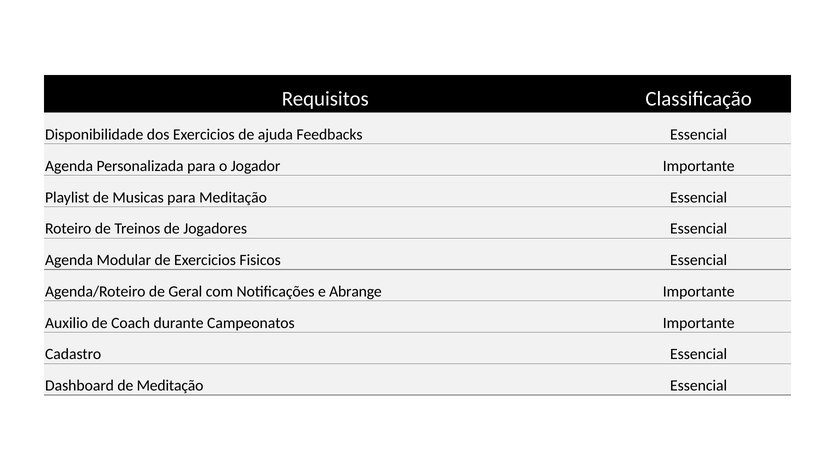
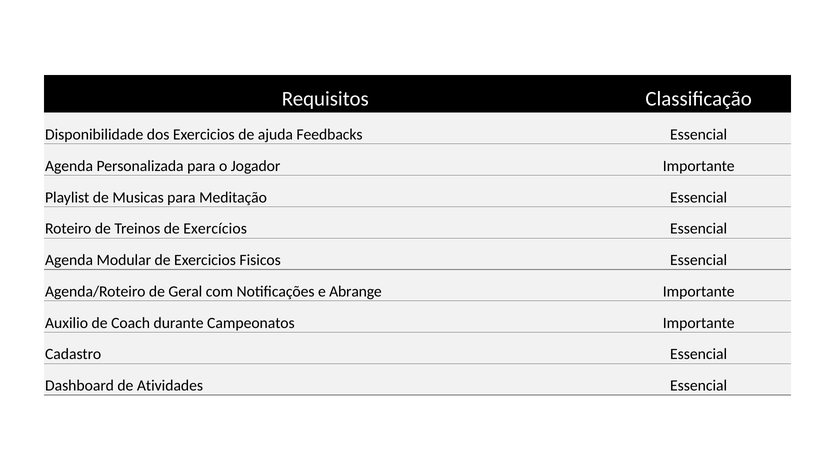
Jogadores: Jogadores -> Exercícios (215, 229)
de Meditação: Meditação -> Atividades (170, 385)
